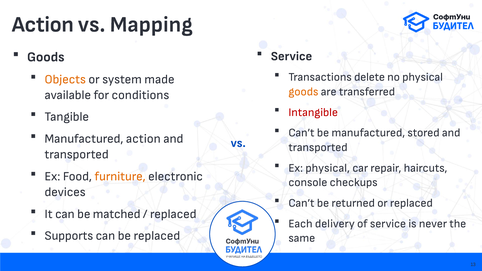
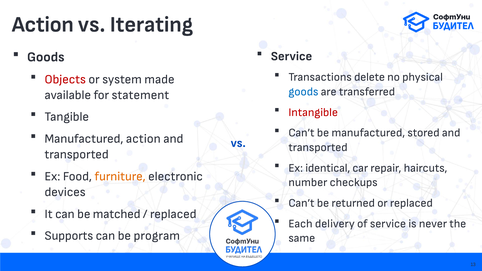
Mapping: Mapping -> Iterating (151, 24)
Objects colour: orange -> red (65, 79)
goods colour: orange -> blue (303, 92)
conditions: conditions -> statement (140, 95)
Ex physical: physical -> identical (328, 168)
console: console -> number (308, 183)
be replaced: replaced -> program (157, 236)
